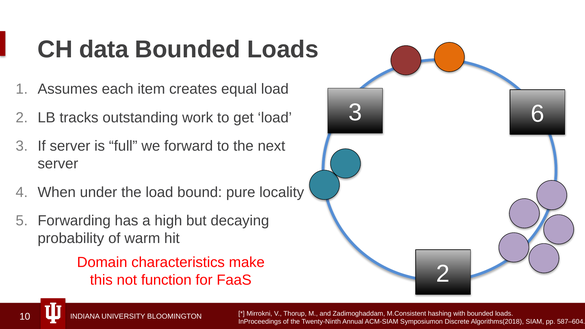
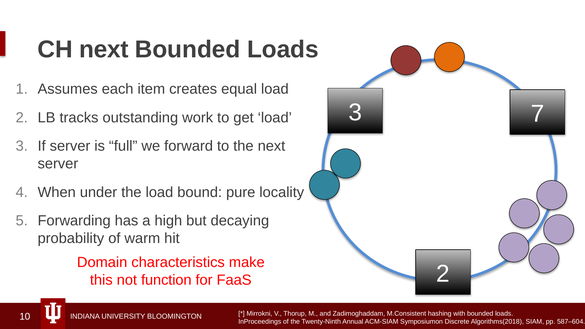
CH data: data -> next (104, 49)
6: 6 -> 7 (537, 114)
